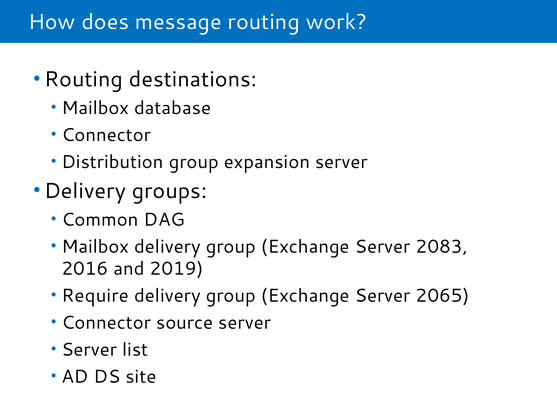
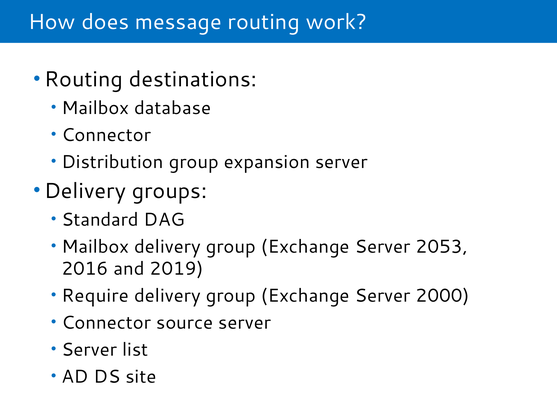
Common: Common -> Standard (100, 219)
2083: 2083 -> 2053 (442, 246)
2065: 2065 -> 2000 (443, 296)
